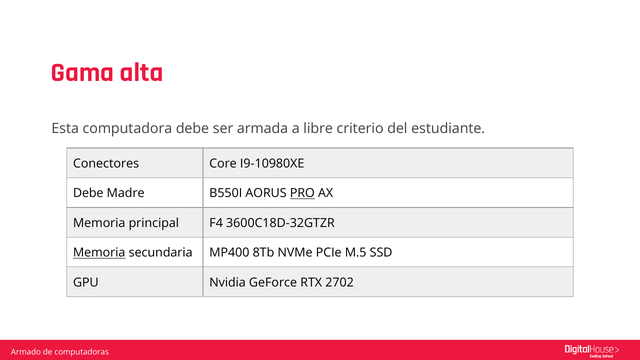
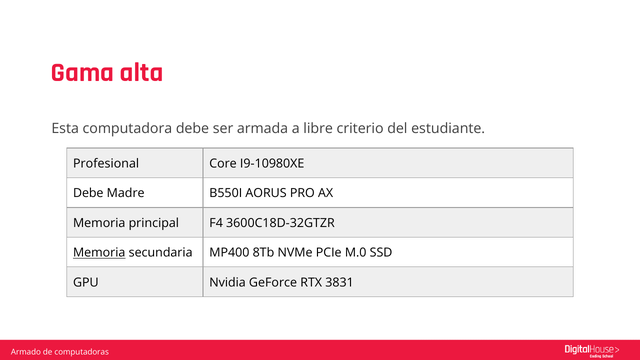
Conectores: Conectores -> Profesional (106, 164)
PRO underline: present -> none (302, 193)
M.5: M.5 -> M.0 (356, 253)
2702: 2702 -> 3831 (340, 283)
